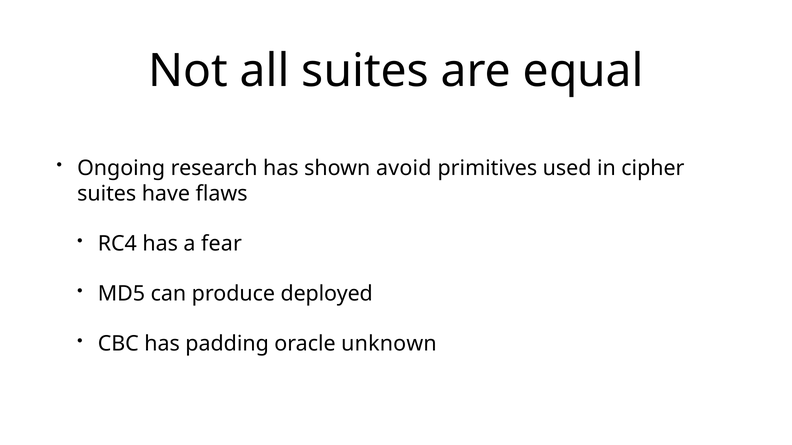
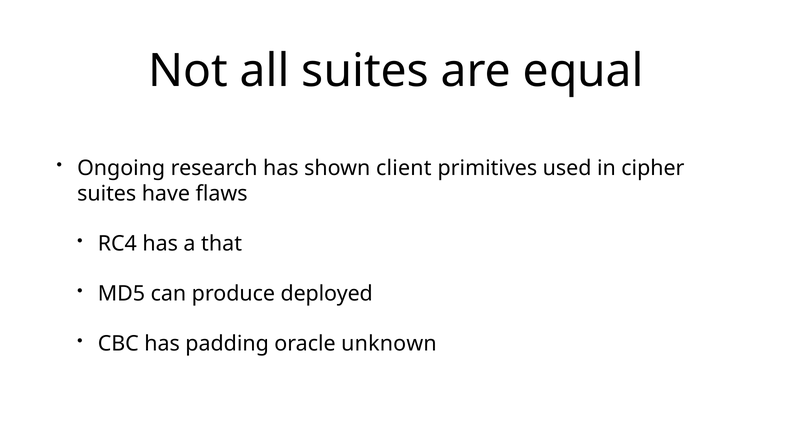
avoid: avoid -> client (404, 168)
fear: fear -> that (222, 244)
